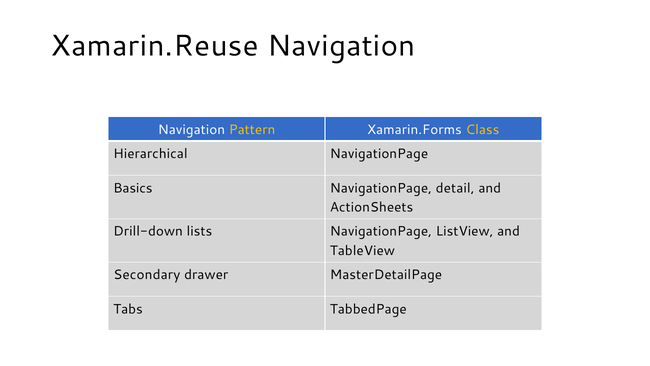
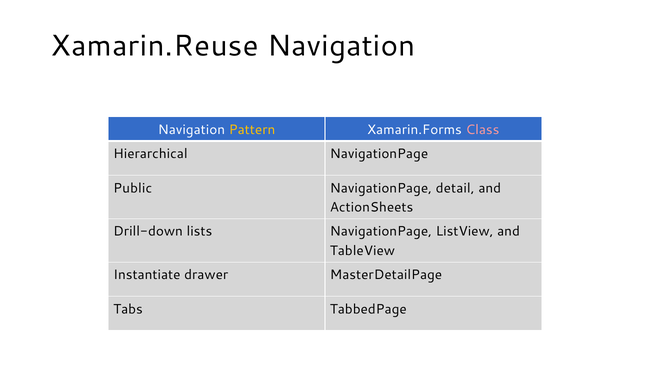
Class colour: yellow -> pink (482, 130)
Basics: Basics -> Public (133, 188)
Secondary: Secondary -> Instantiate (147, 275)
